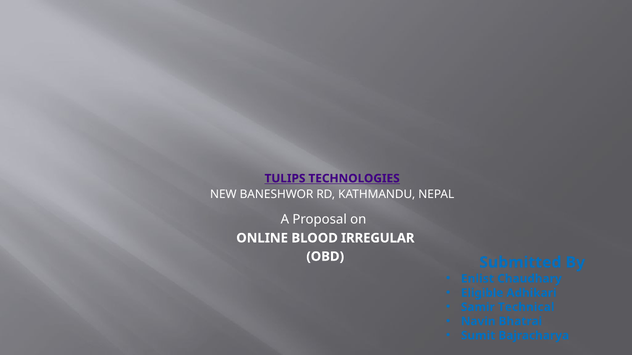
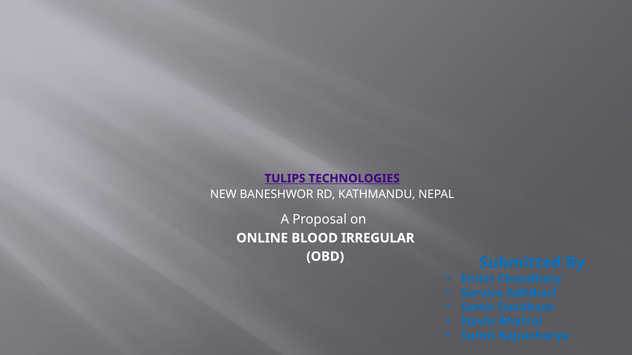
Eligible: Eligible -> Service (482, 293)
Technical: Technical -> Database (526, 308)
